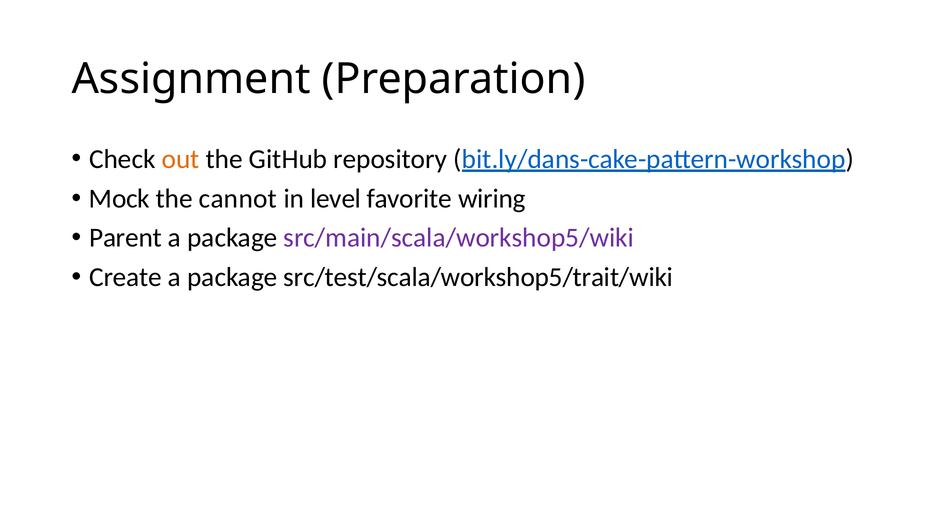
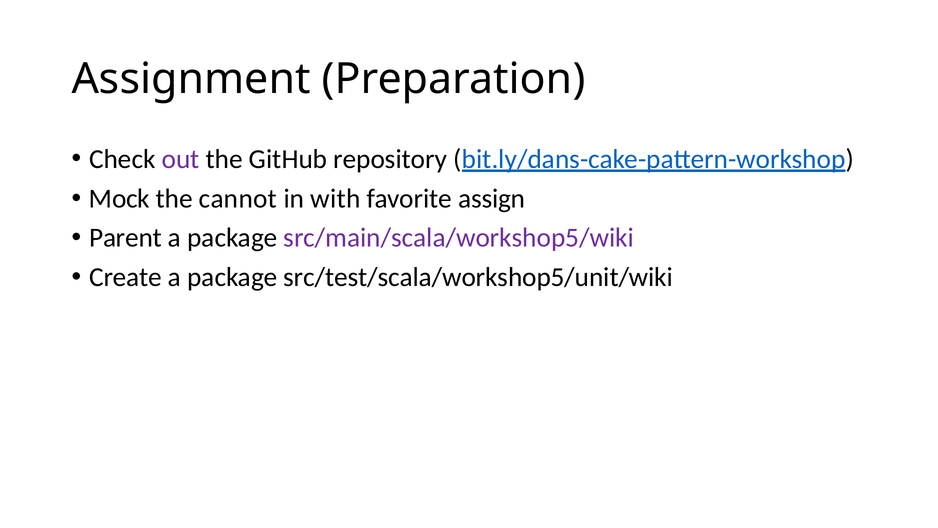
out colour: orange -> purple (181, 159)
level: level -> with (335, 198)
wiring: wiring -> assign (492, 198)
src/test/scala/workshop5/trait/wiki: src/test/scala/workshop5/trait/wiki -> src/test/scala/workshop5/unit/wiki (478, 277)
